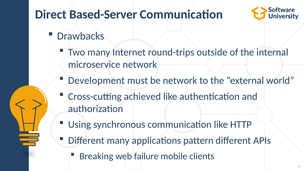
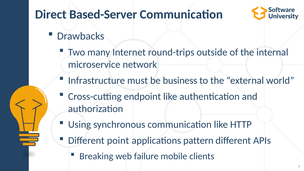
Development: Development -> Infrastructure (97, 81)
be network: network -> business (180, 81)
achieved: achieved -> endpoint (142, 96)
Different many: many -> point (118, 141)
